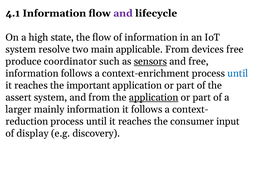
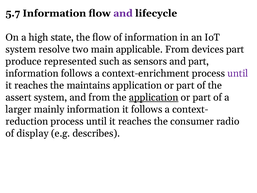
4.1: 4.1 -> 5.7 (13, 13)
devices free: free -> part (235, 49)
coordinator: coordinator -> represented (70, 61)
sensors underline: present -> none (150, 61)
and free: free -> part (199, 61)
until colour: blue -> purple (238, 73)
important: important -> maintains (88, 85)
input: input -> radio (228, 121)
discovery: discovery -> describes (96, 133)
